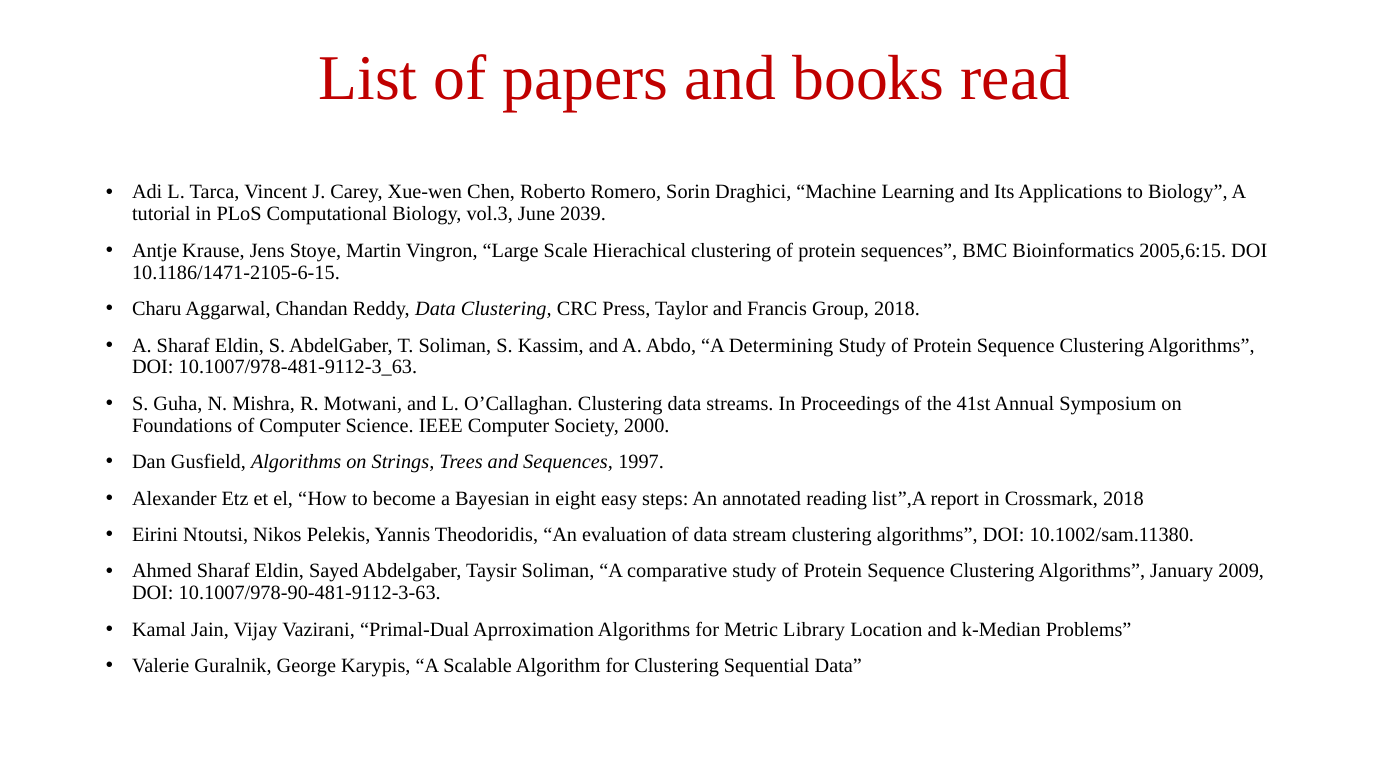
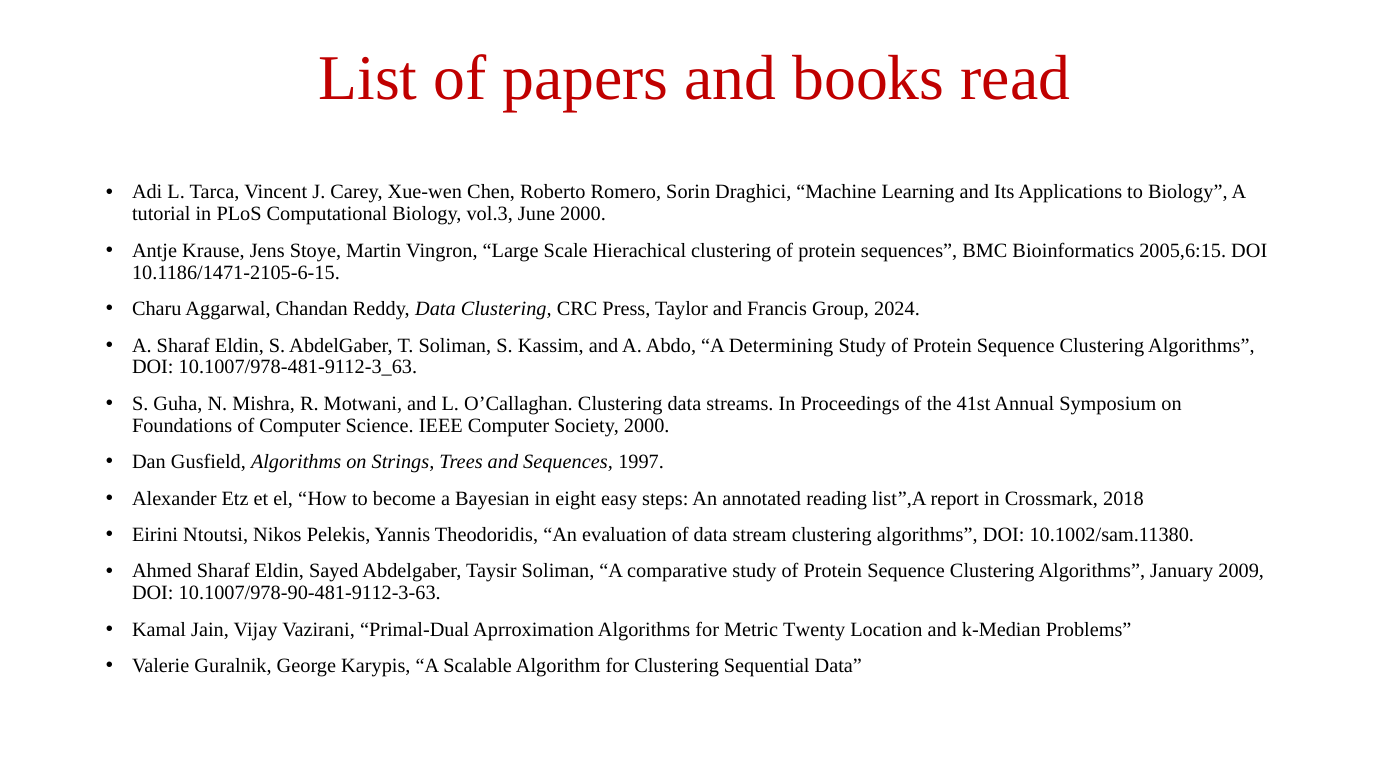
June 2039: 2039 -> 2000 (583, 214)
Group 2018: 2018 -> 2024 (897, 309)
Library: Library -> Twenty (814, 629)
